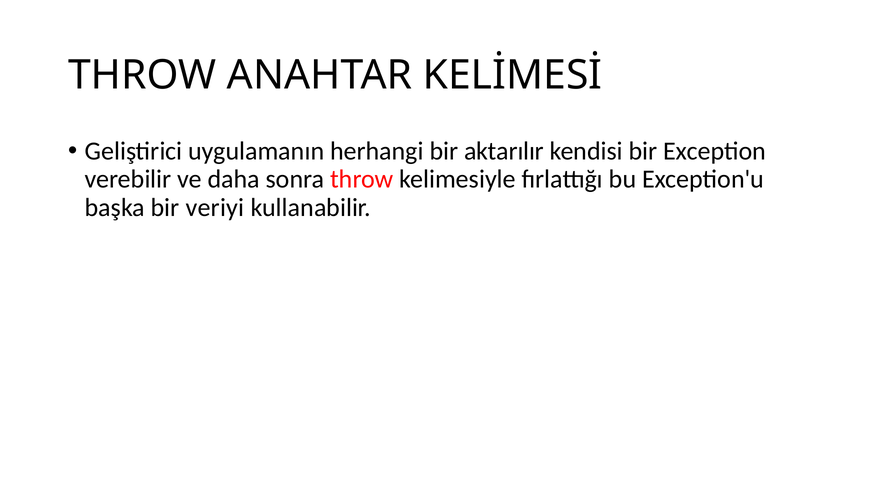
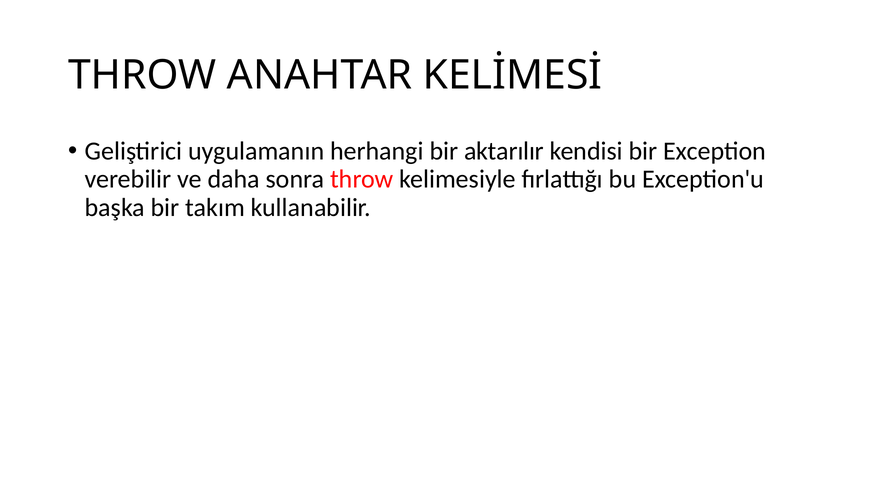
veriyi: veriyi -> takım (215, 207)
